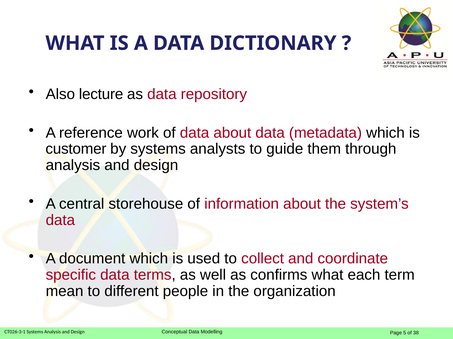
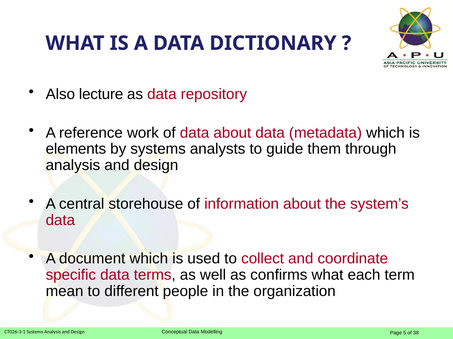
customer: customer -> elements (76, 149)
